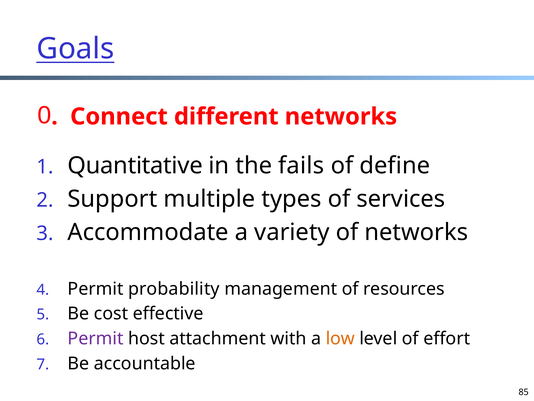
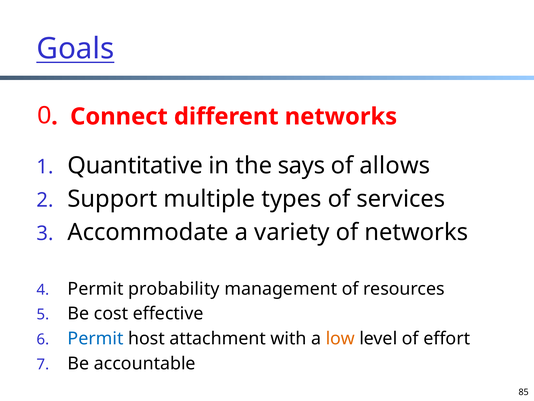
fails: fails -> says (301, 165)
define: define -> allows (395, 165)
Permit colour: purple -> blue (96, 338)
